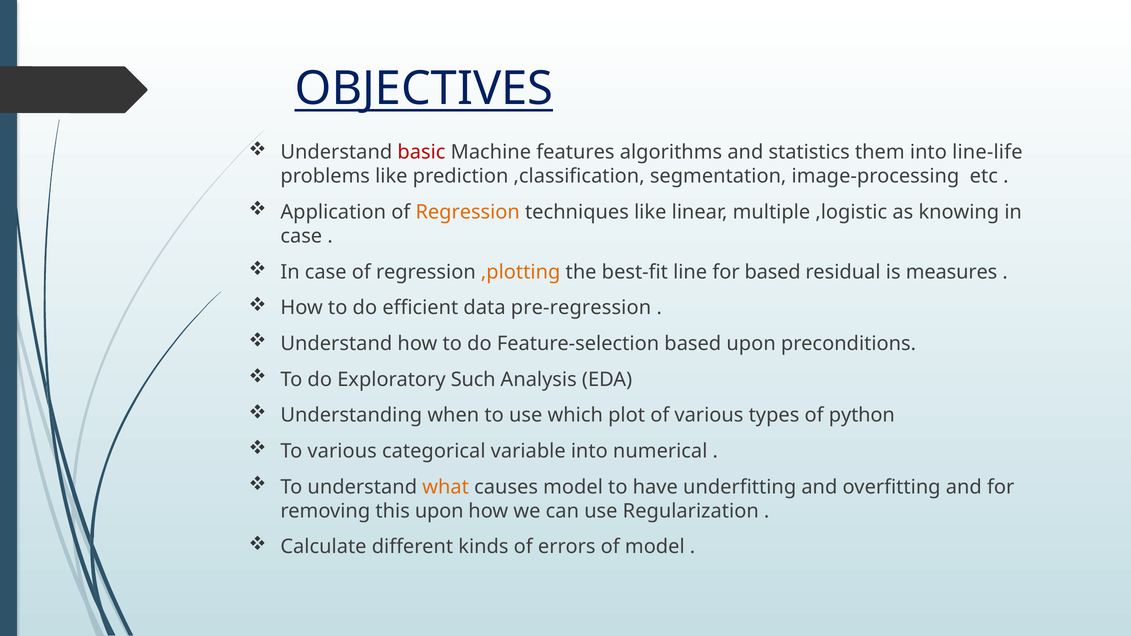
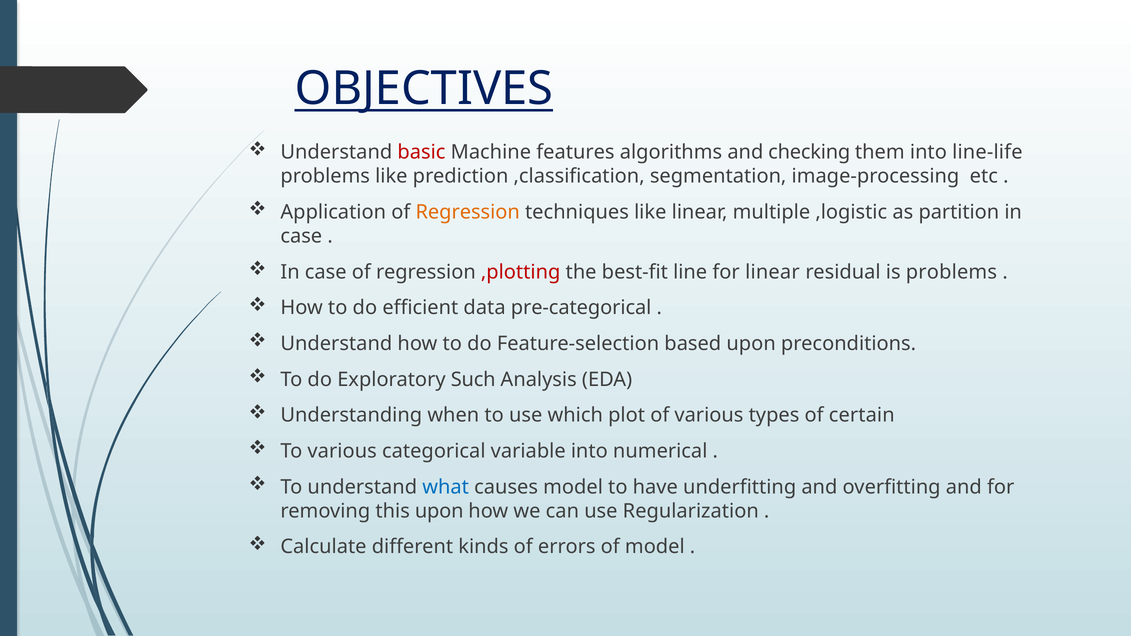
statistics: statistics -> checking (809, 152)
knowing: knowing -> partition (959, 212)
,plotting colour: orange -> red (521, 272)
for based: based -> linear (772, 272)
is measures: measures -> problems (951, 272)
pre-regression: pre-regression -> pre-categorical (581, 308)
python: python -> certain (862, 415)
what colour: orange -> blue (446, 487)
